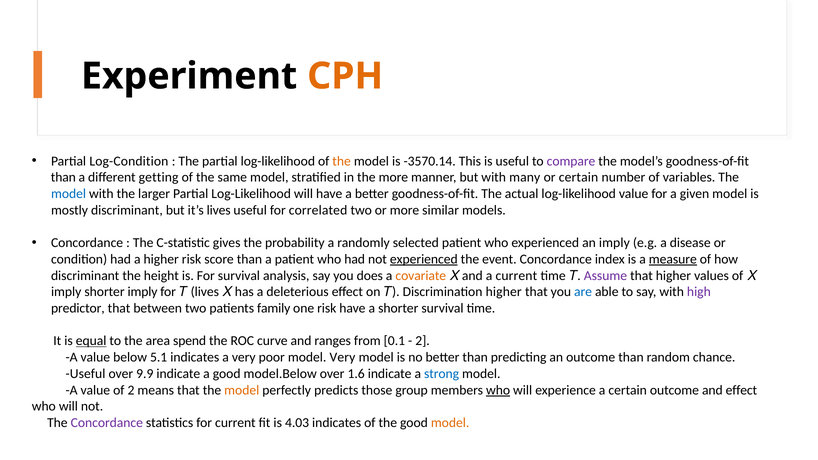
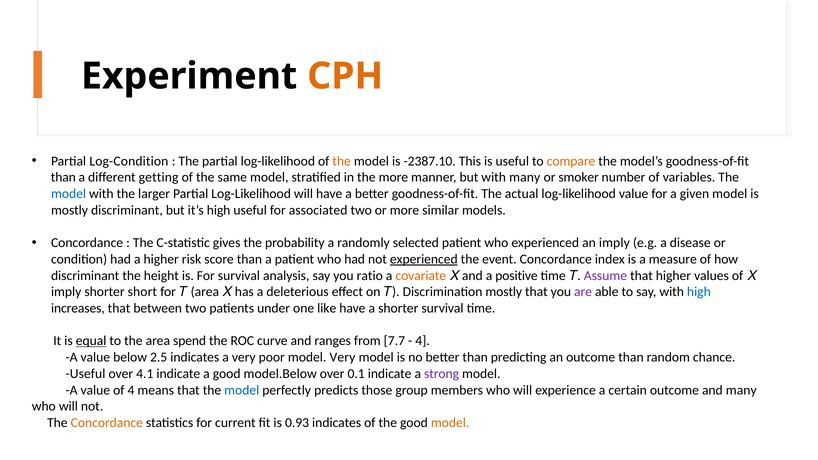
-3570.14: -3570.14 -> -2387.10 (430, 161)
compare colour: purple -> orange (571, 161)
or certain: certain -> smoker (579, 178)
it’s lives: lives -> high (219, 210)
correlated: correlated -> associated (318, 210)
measure underline: present -> none (673, 259)
does: does -> ratio (370, 276)
a current: current -> positive (516, 276)
shorter imply: imply -> short (142, 292)
for lives: lives -> area (205, 292)
Discrimination higher: higher -> mostly (504, 292)
are colour: blue -> purple (583, 292)
high colour: purple -> blue (699, 292)
predictor: predictor -> increases (78, 308)
family: family -> under (274, 308)
one risk: risk -> like (327, 308)
0.1: 0.1 -> 7.7 (394, 341)
2: 2 -> 4 (423, 341)
5.1: 5.1 -> 2.5 (159, 357)
9.9: 9.9 -> 4.1 (145, 374)
1.6: 1.6 -> 0.1 (356, 374)
strong colour: blue -> purple (442, 374)
of 2: 2 -> 4 (131, 390)
model colour: orange -> blue (242, 390)
who underline: present -> none (498, 390)
and effect: effect -> many (741, 390)
Concordance colour: purple -> orange (107, 423)
4.03: 4.03 -> 0.93 (297, 423)
